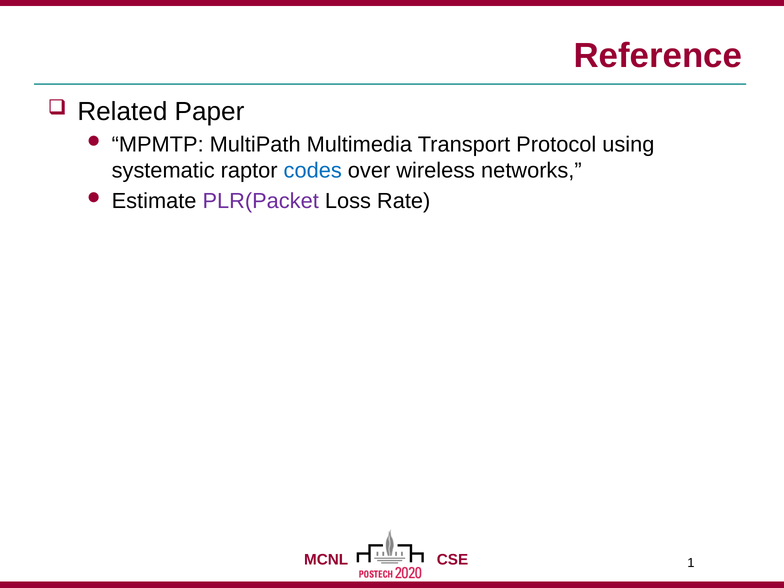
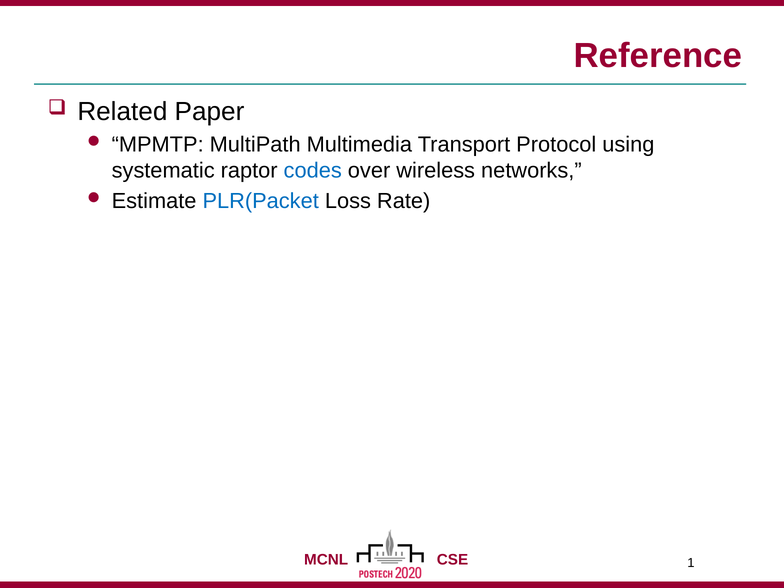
PLR(Packet colour: purple -> blue (261, 201)
